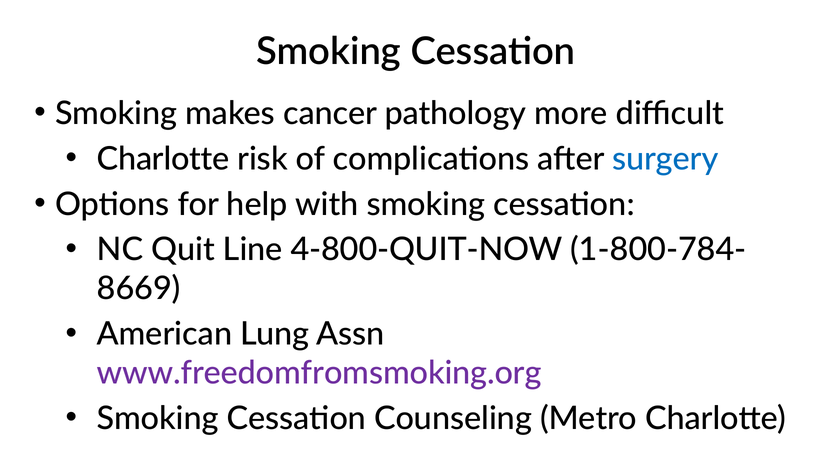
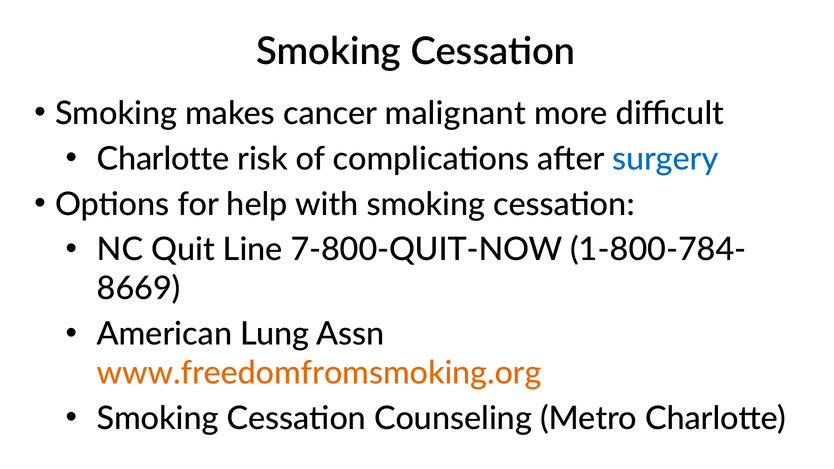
pathology: pathology -> malignant (455, 114)
4-800-QUIT-NOW: 4-800-QUIT-NOW -> 7-800-QUIT-NOW (427, 250)
www.freedomfromsmoking.org colour: purple -> orange (319, 373)
